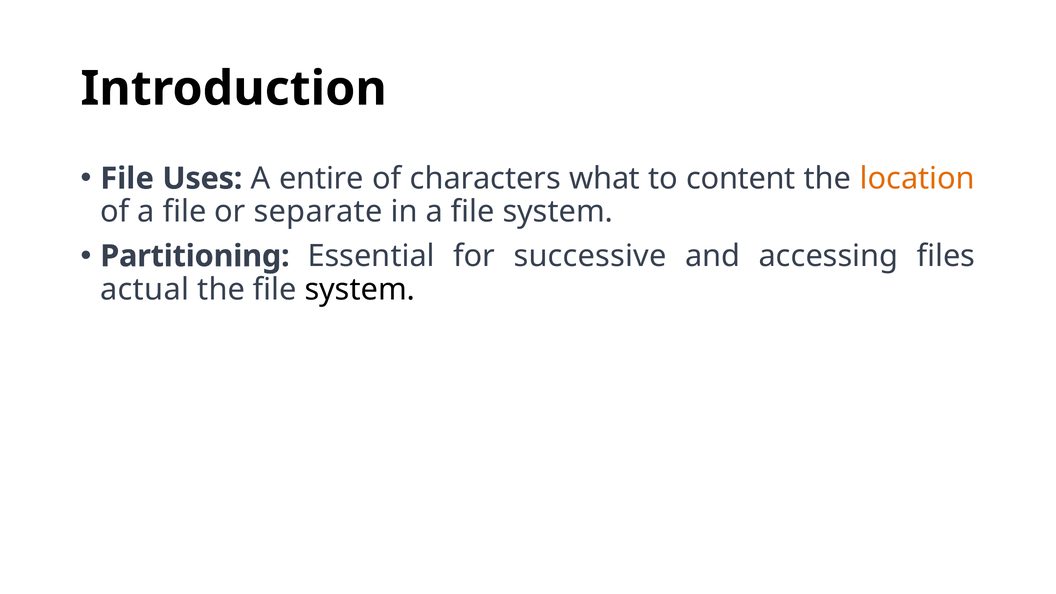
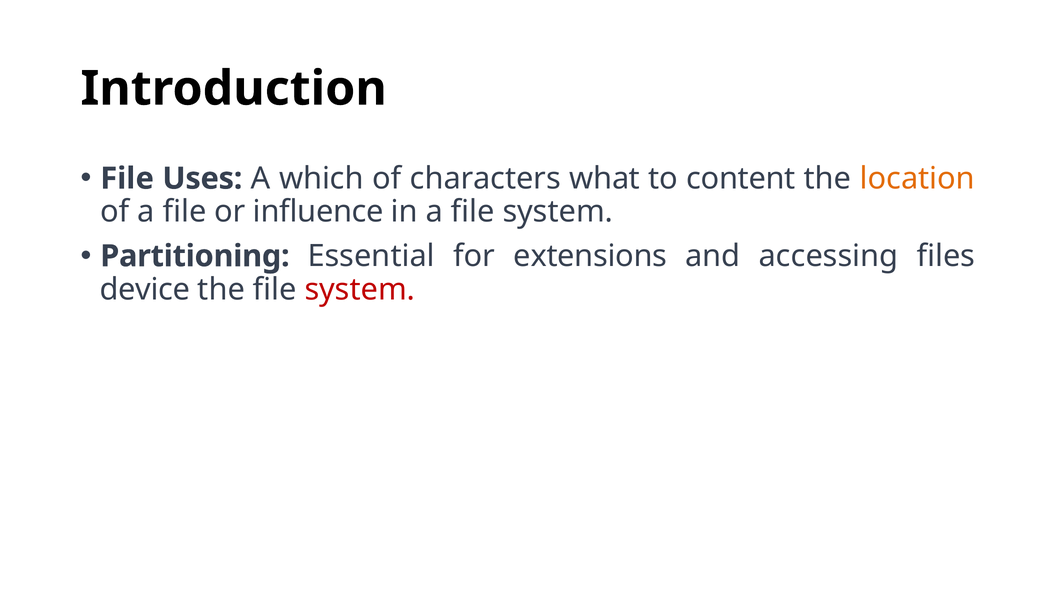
entire: entire -> which (321, 179)
separate: separate -> influence (318, 212)
successive: successive -> extensions (590, 256)
actual: actual -> device (145, 289)
system colour: black -> red (360, 289)
